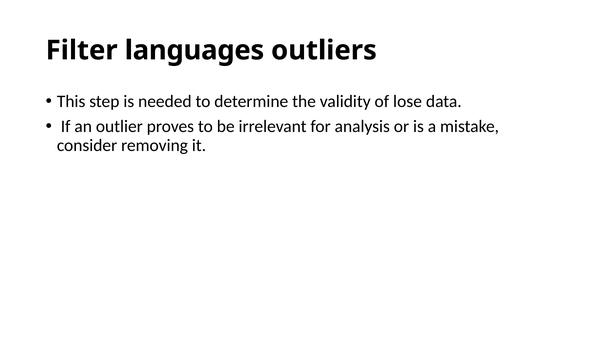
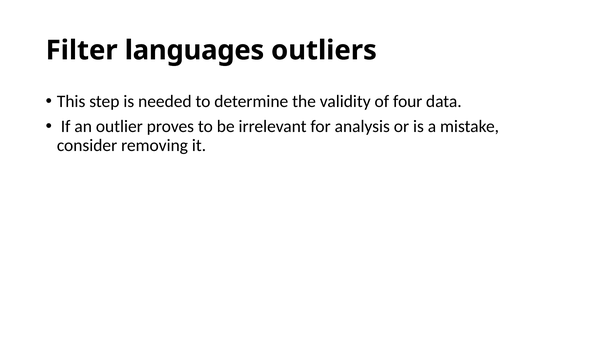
lose: lose -> four (408, 101)
